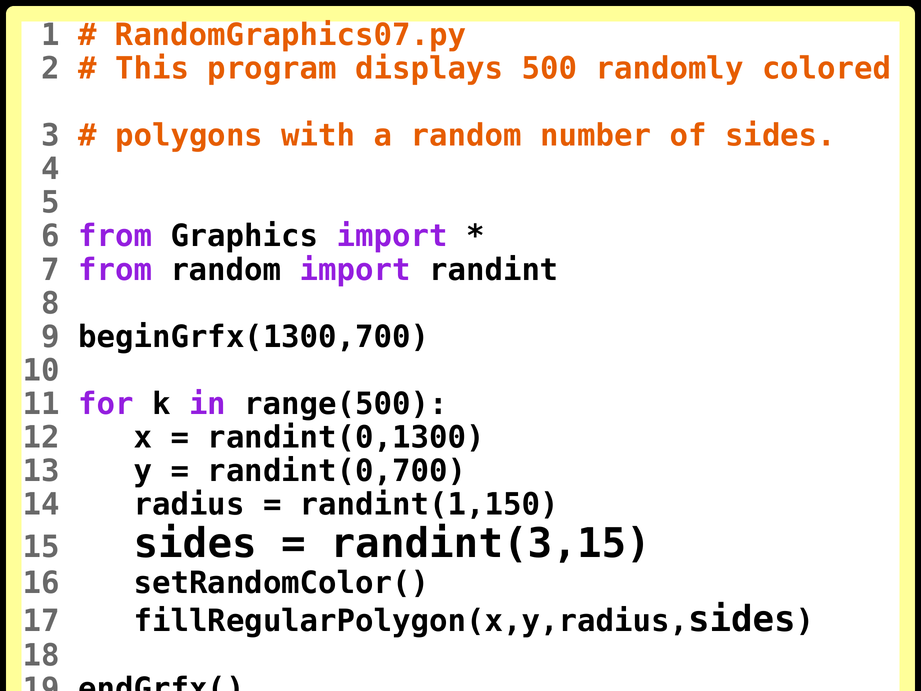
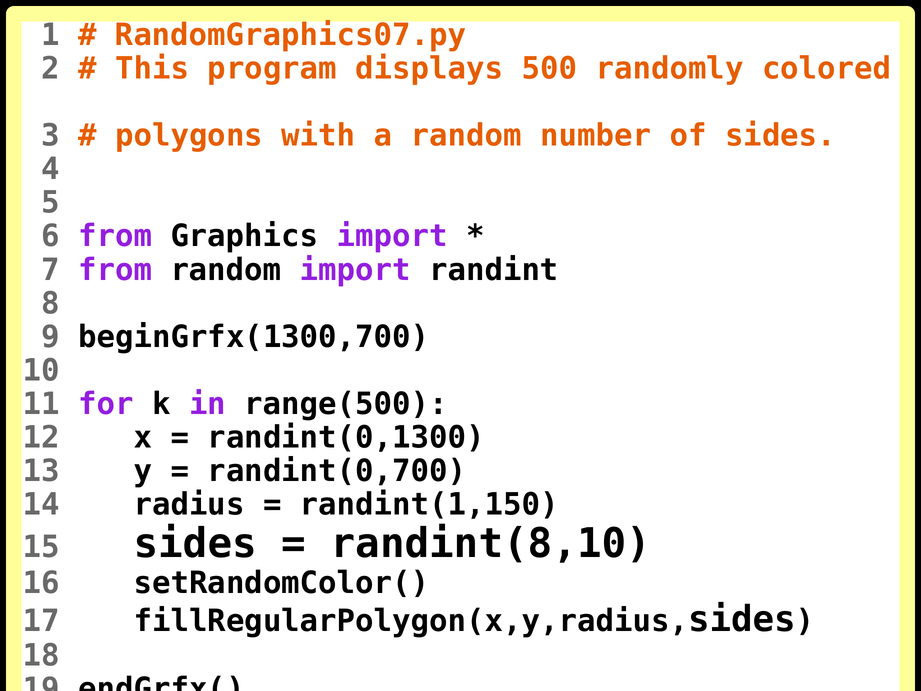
randint(3,15: randint(3,15 -> randint(8,10 (491, 544)
